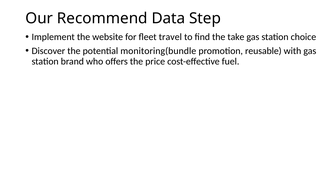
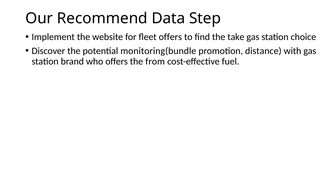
fleet travel: travel -> offers (170, 37)
reusable: reusable -> distance (263, 51)
price: price -> from (155, 61)
